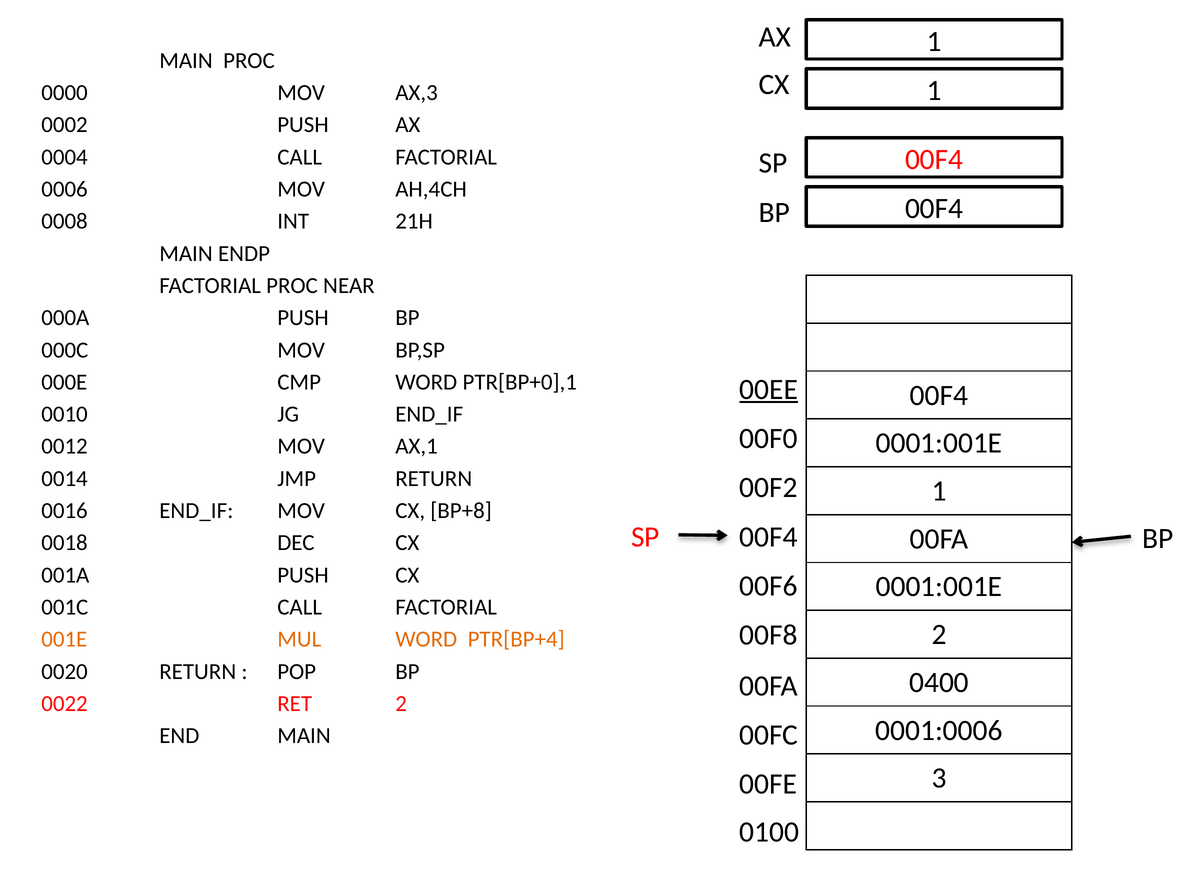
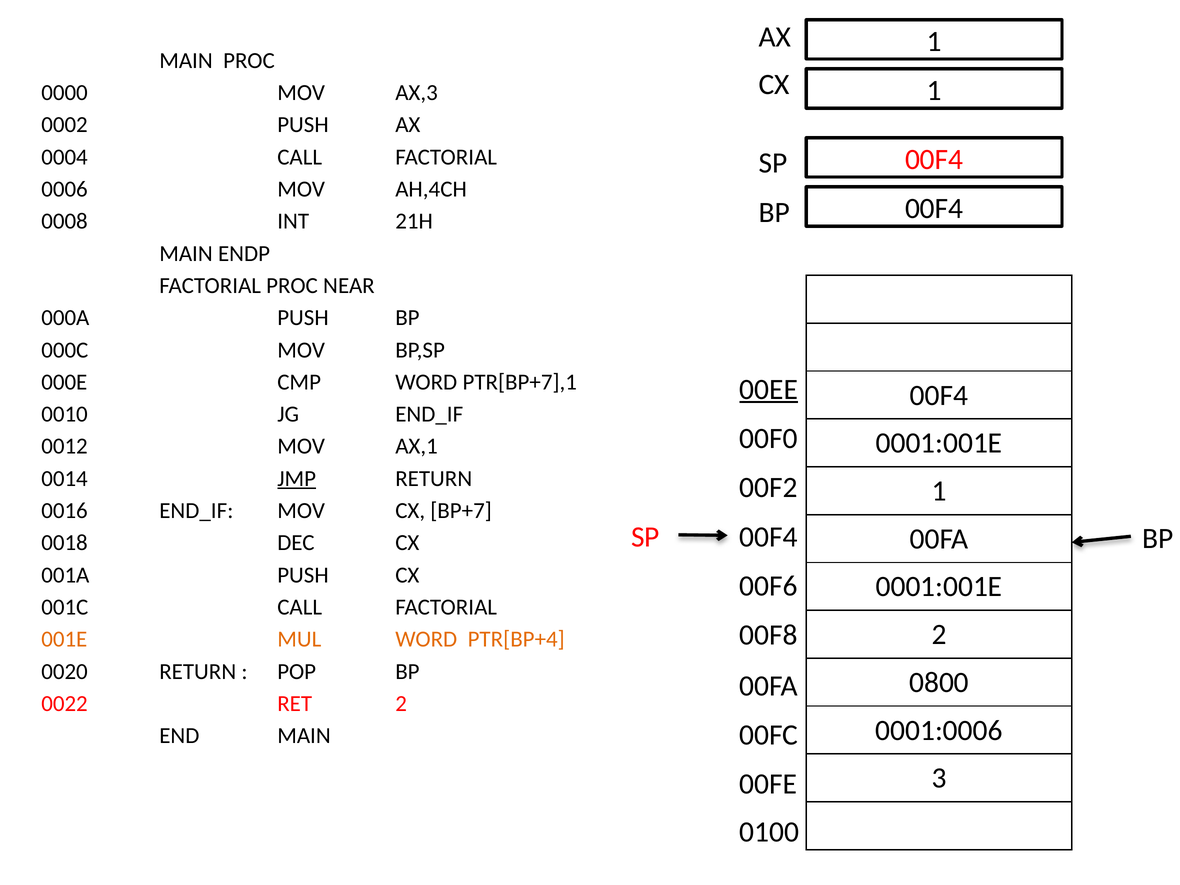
PTR[BP+0],1: PTR[BP+0],1 -> PTR[BP+7],1 (520, 382)
JMP underline: none -> present (297, 479)
BP+8: BP+8 -> BP+7 (461, 511)
0400: 0400 -> 0800 (939, 682)
